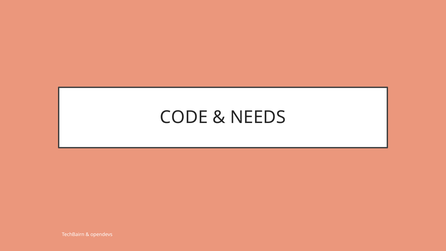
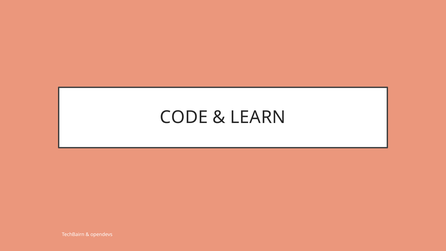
NEEDS: NEEDS -> LEARN (258, 117)
